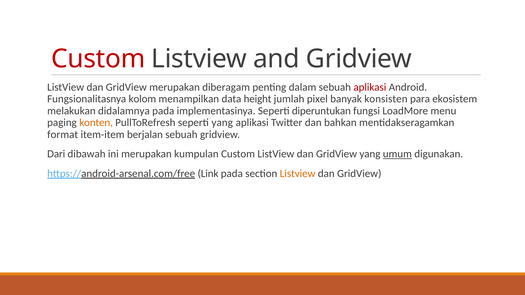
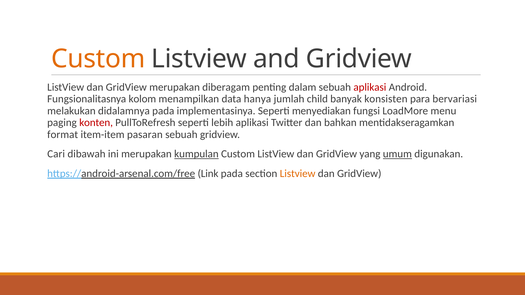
Custom colour: red -> orange (98, 59)
height: height -> hanya (257, 99)
pixel: pixel -> child (317, 99)
ekosistem: ekosistem -> bervariasi (455, 99)
diperuntukan: diperuntukan -> menyediakan (321, 111)
konten colour: orange -> red (96, 123)
seperti yang: yang -> lebih (222, 123)
berjalan: berjalan -> pasaran (145, 135)
Dari: Dari -> Cari (56, 154)
kumpulan underline: none -> present (196, 154)
